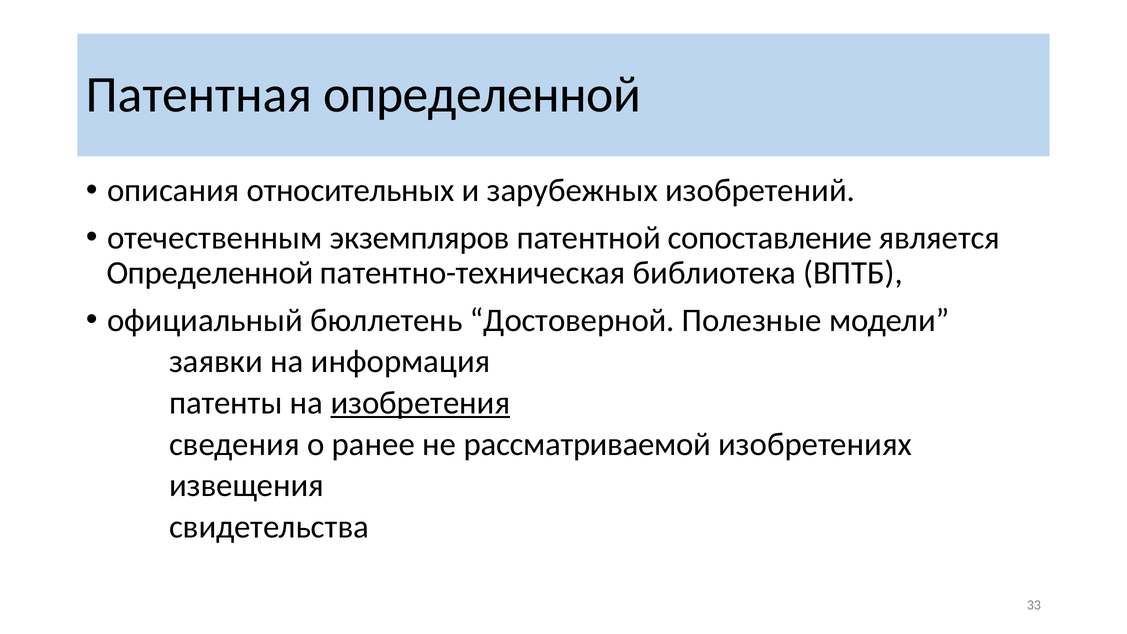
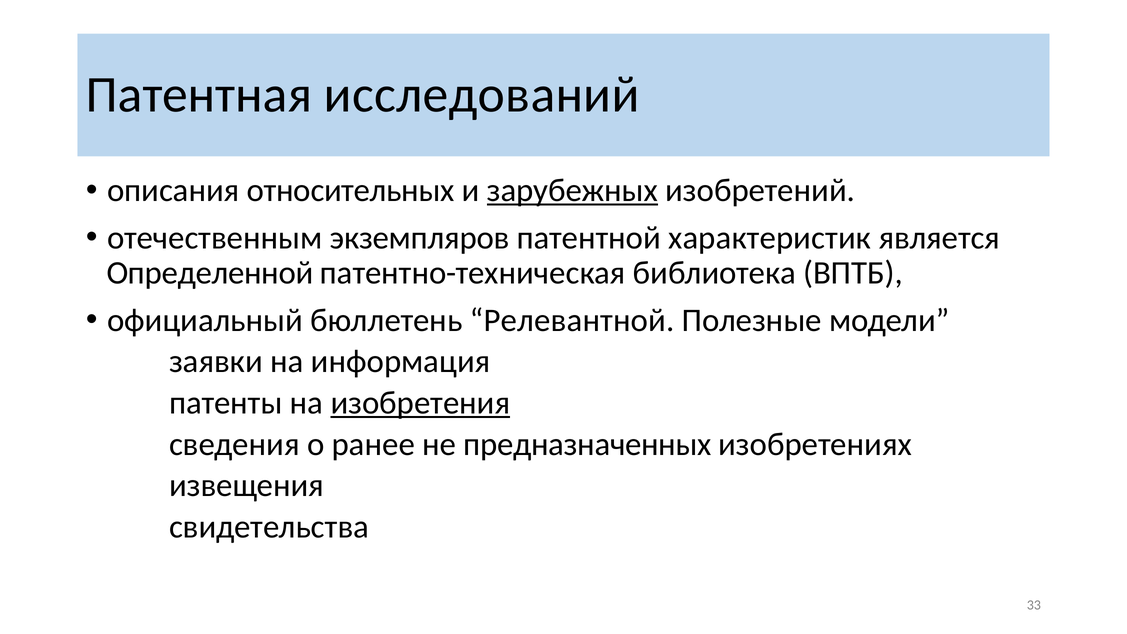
Патентная определенной: определенной -> исследований (482, 95)
зарубежных underline: none -> present (572, 190)
сопоставление: сопоставление -> характеристик (770, 238)
Достоверной: Достоверной -> Релевантной (572, 320)
рассматриваемой: рассматриваемой -> предназначенных (587, 444)
